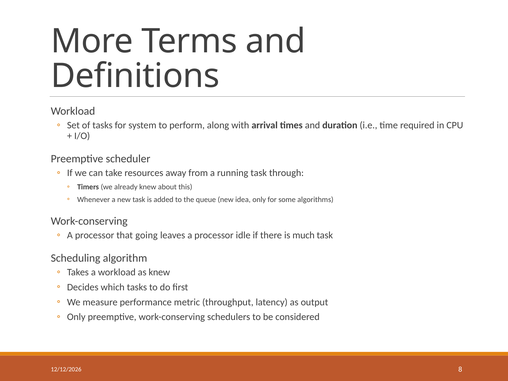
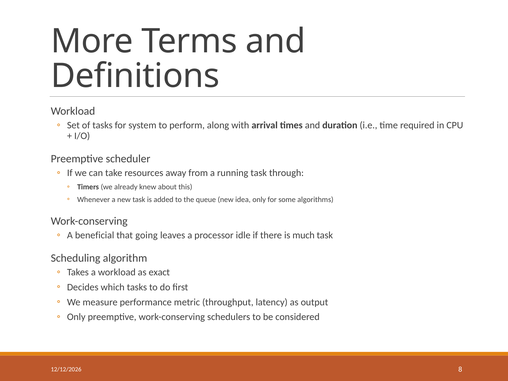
processor: processor -> beneficial (95, 235)
as knew: knew -> exact (159, 272)
